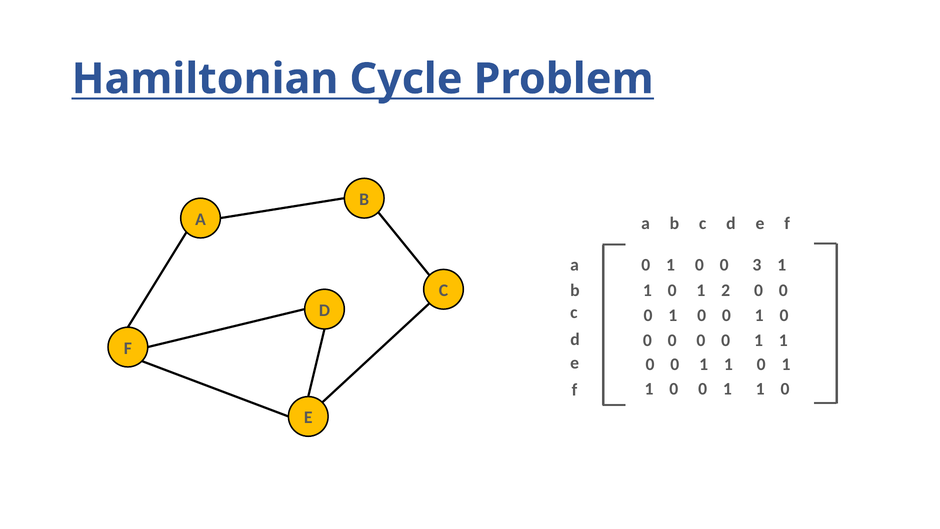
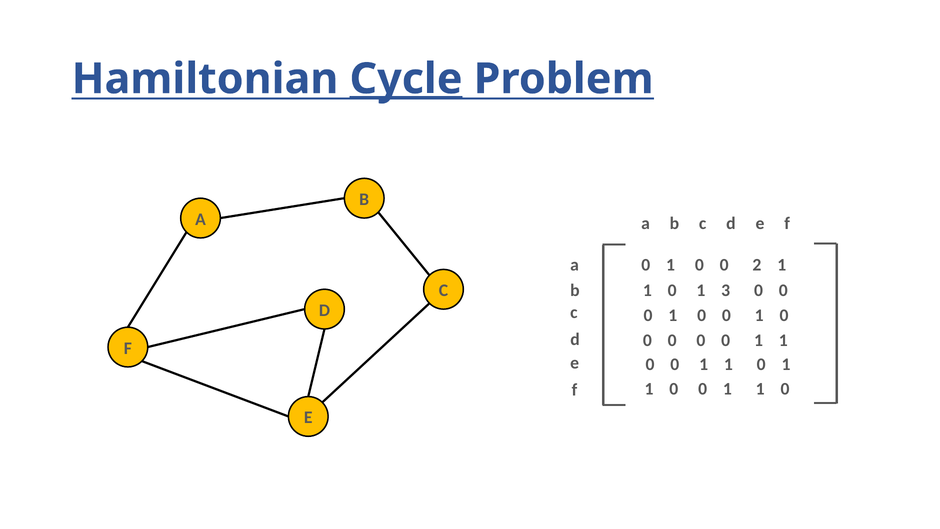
Cycle underline: none -> present (406, 79)
3: 3 -> 2 (757, 265)
2: 2 -> 3 (726, 290)
